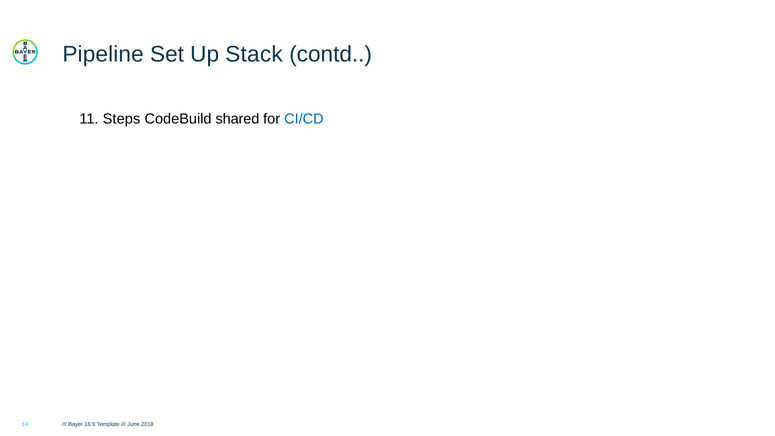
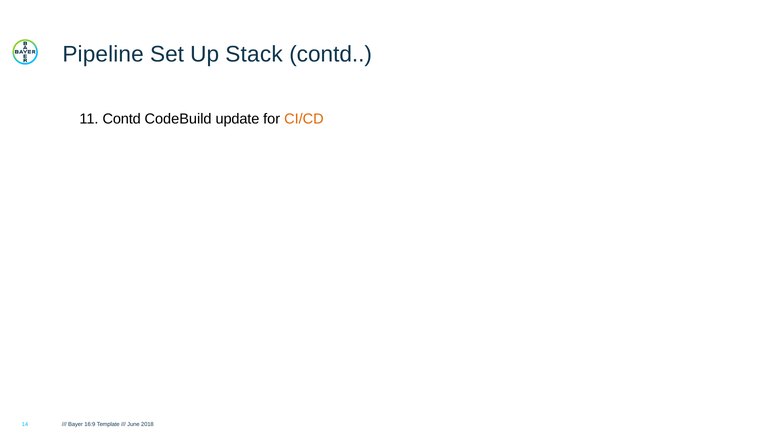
11 Steps: Steps -> Contd (122, 119)
shared: shared -> update (237, 119)
CI/CD colour: blue -> orange (304, 119)
